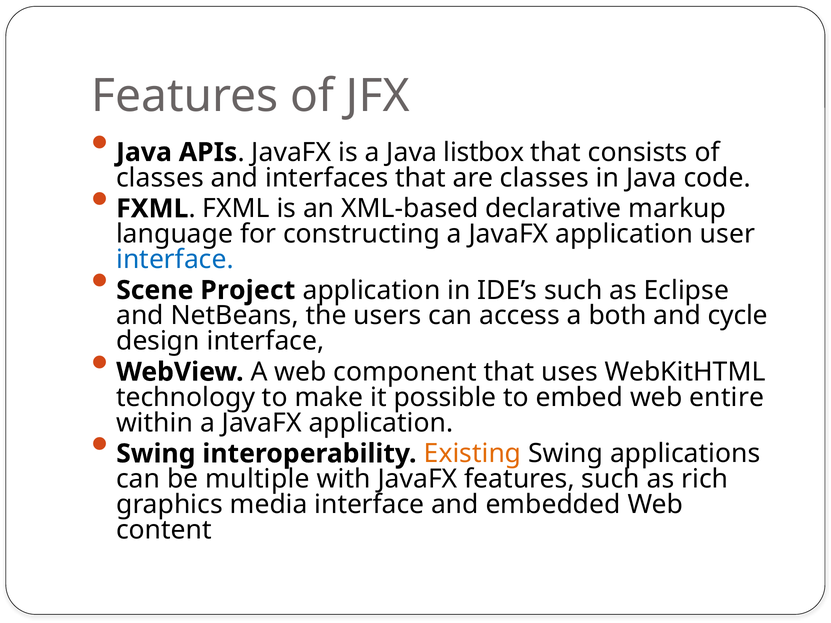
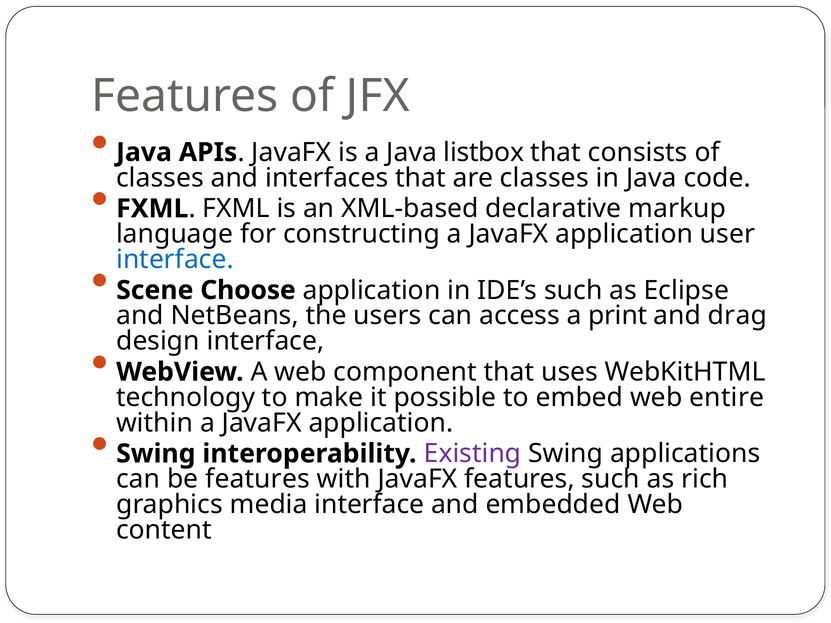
Project: Project -> Choose (248, 290)
both: both -> print (618, 316)
cycle: cycle -> drag (737, 316)
Existing colour: orange -> purple (473, 454)
be multiple: multiple -> features (258, 479)
